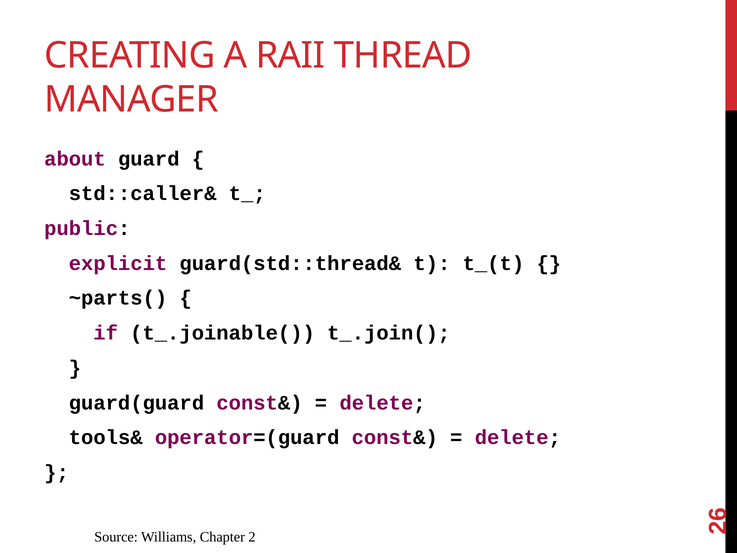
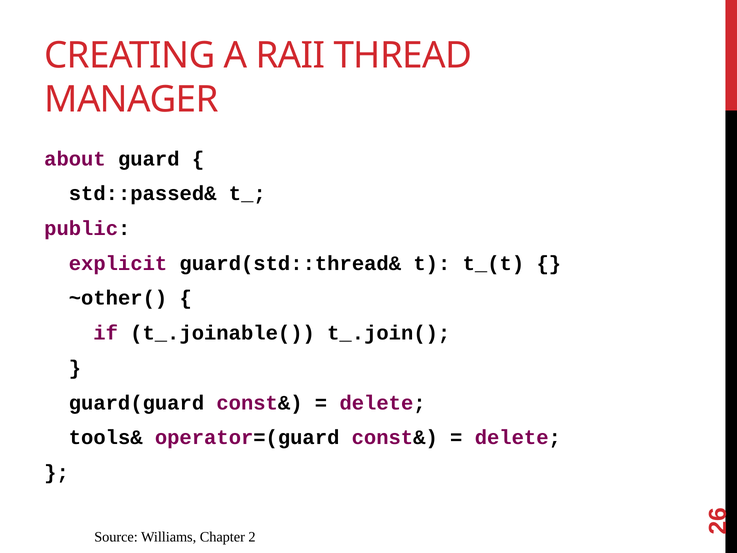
std::caller&: std::caller& -> std::passed& (143, 194)
~parts(: ~parts( -> ~other( (118, 298)
